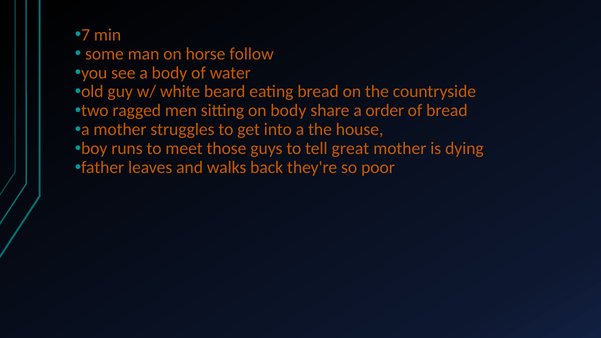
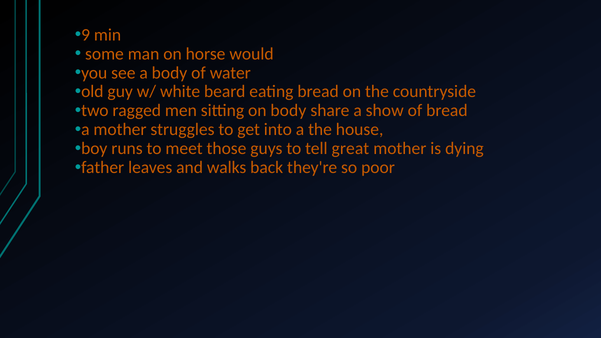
7: 7 -> 9 (86, 35)
follow: follow -> would (252, 54)
order: order -> show (385, 111)
